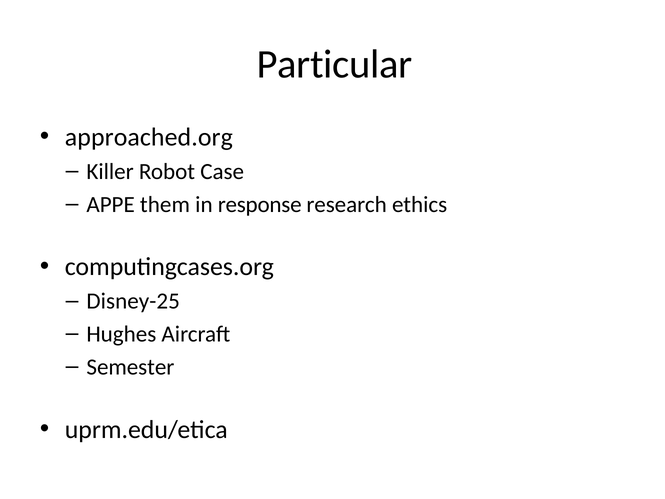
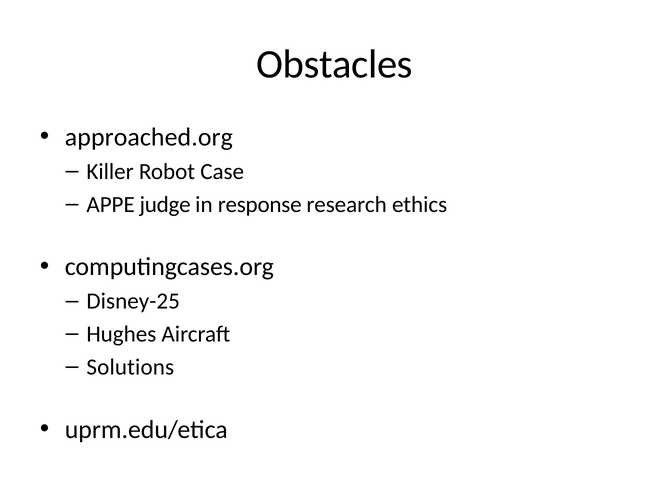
Particular: Particular -> Obstacles (335, 64)
them: them -> judge (165, 204)
Semester: Semester -> Solutions (130, 367)
